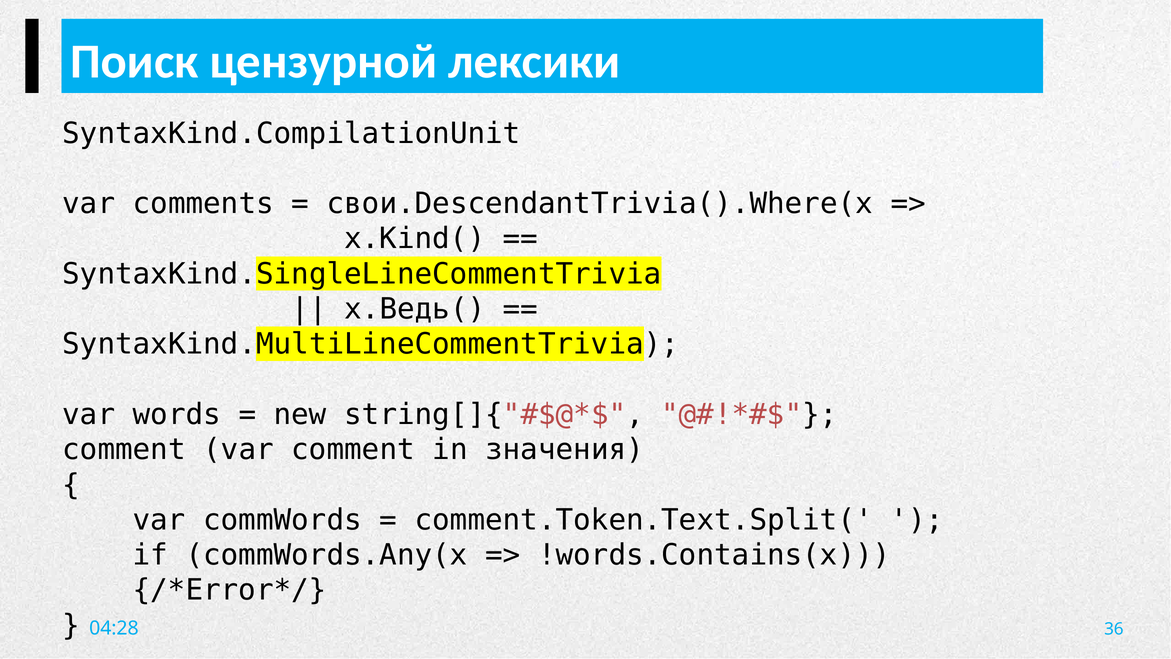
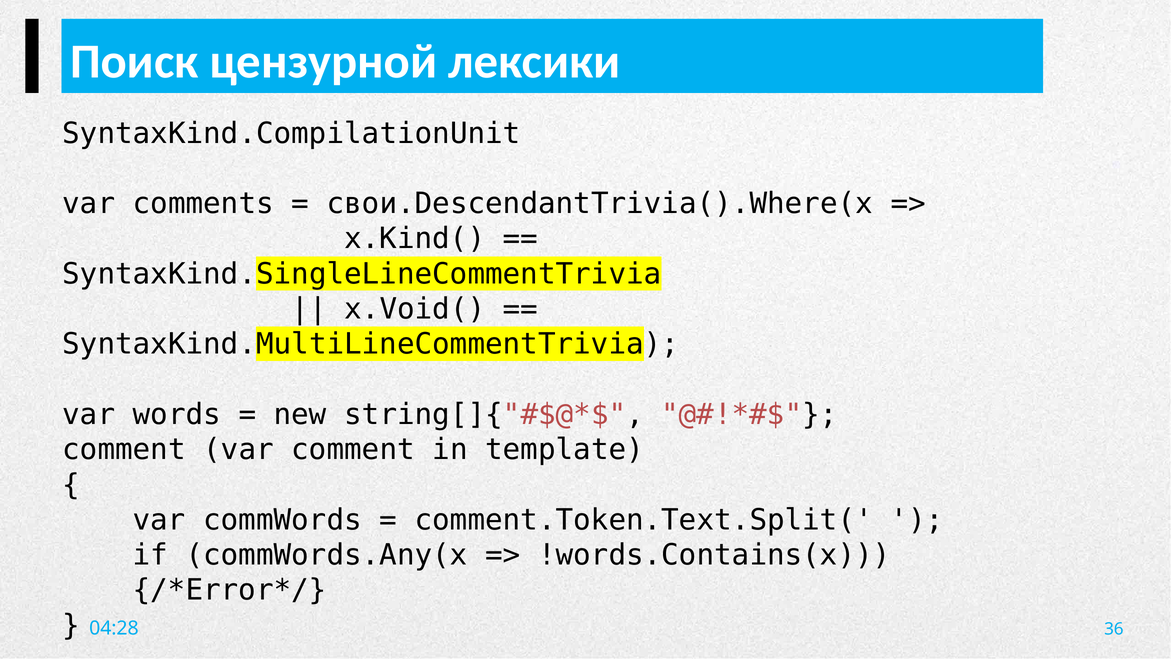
x.Ведь(: x.Ведь( -> x.Void( (415, 309)
значения: значения -> template (565, 449)
